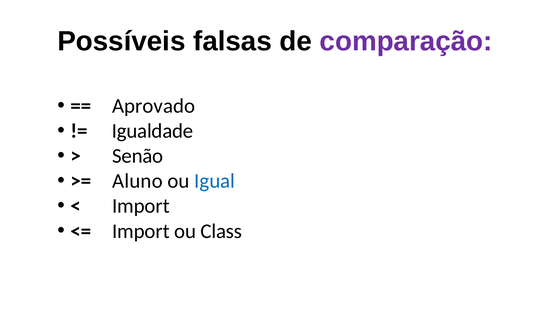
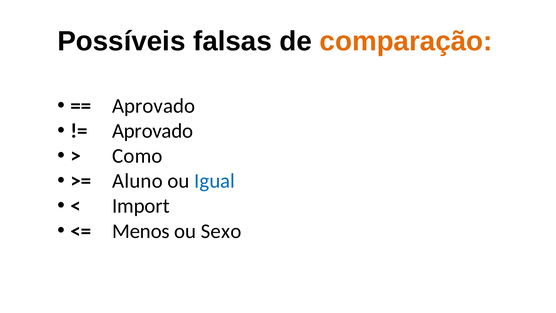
comparação colour: purple -> orange (406, 41)
Igualdade: Igualdade -> Aprovado (153, 131)
Senão: Senão -> Como (137, 156)
Import: Import -> Menos (141, 231)
Class: Class -> Sexo (221, 231)
